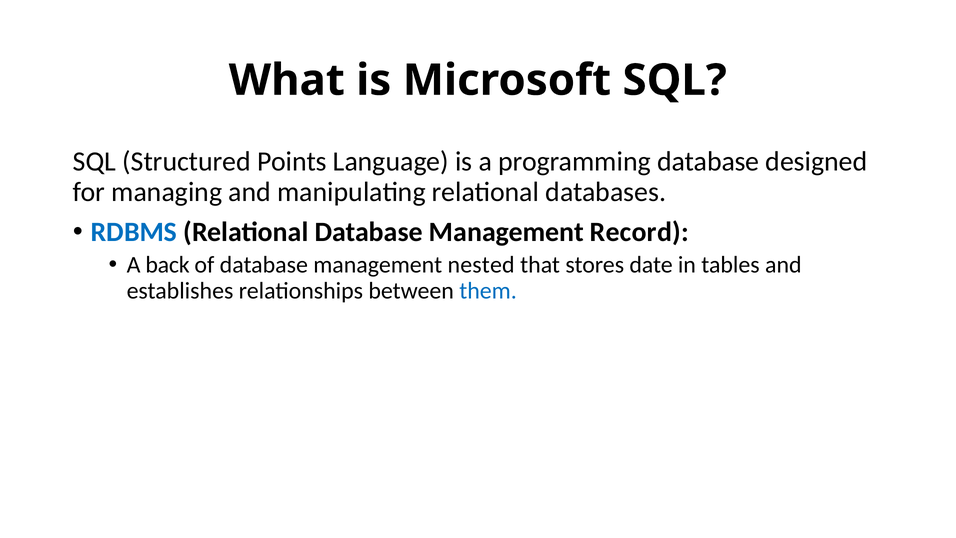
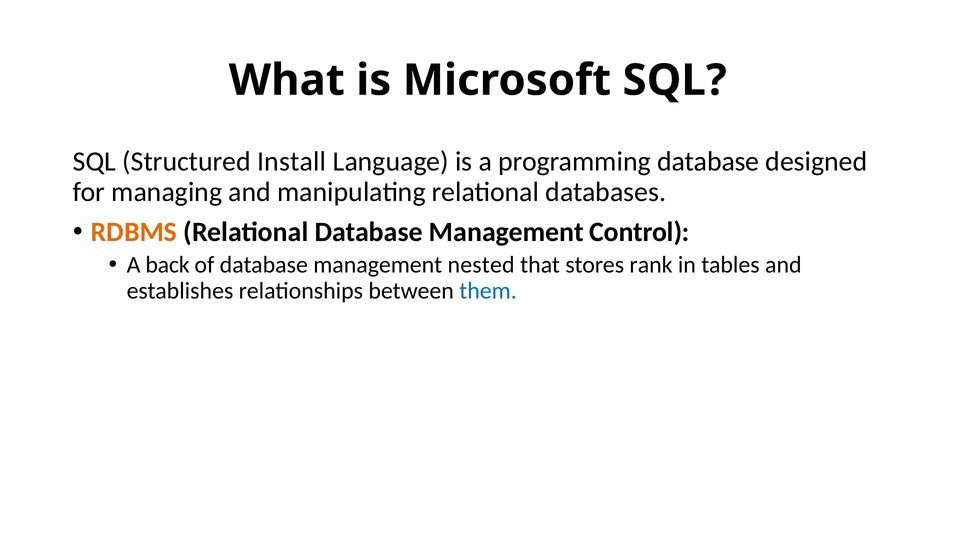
Points: Points -> Install (292, 162)
RDBMS colour: blue -> orange (134, 232)
Record: Record -> Control (640, 232)
date: date -> rank (651, 265)
